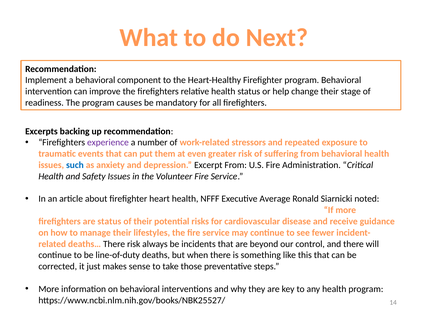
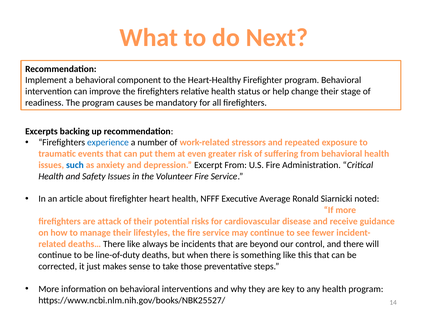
experience colour: purple -> blue (108, 142)
are status: status -> attack (109, 221)
There risk: risk -> like (134, 244)
